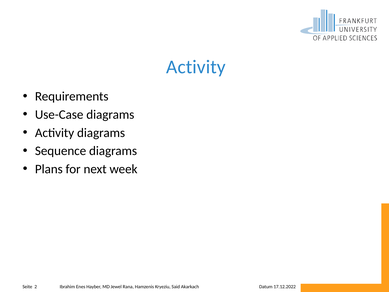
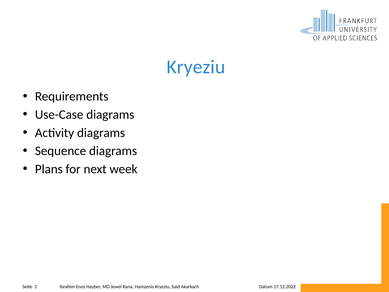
Activity: Activity -> Kryeziu (196, 67)
